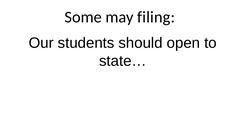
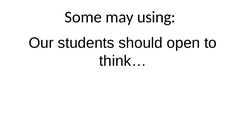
filing: filing -> using (156, 17)
state…: state… -> think… (123, 61)
